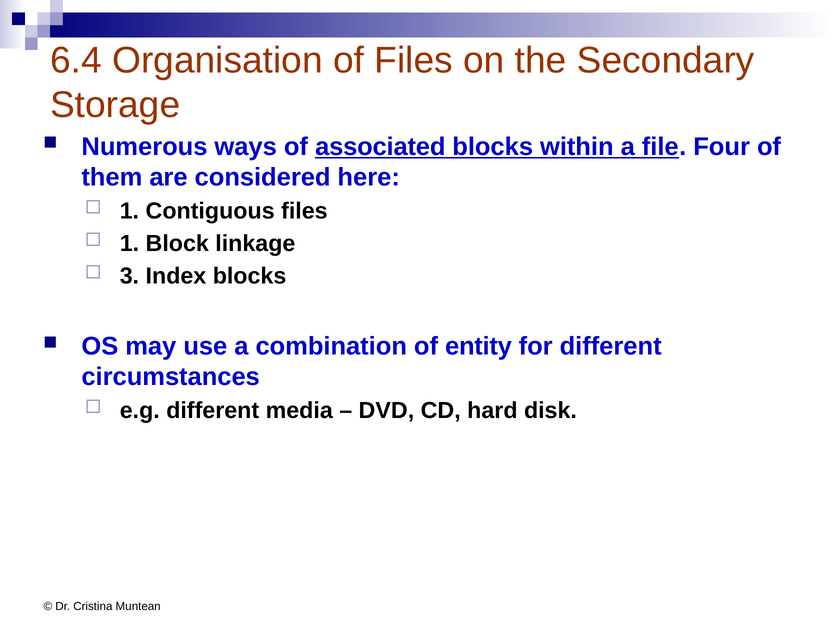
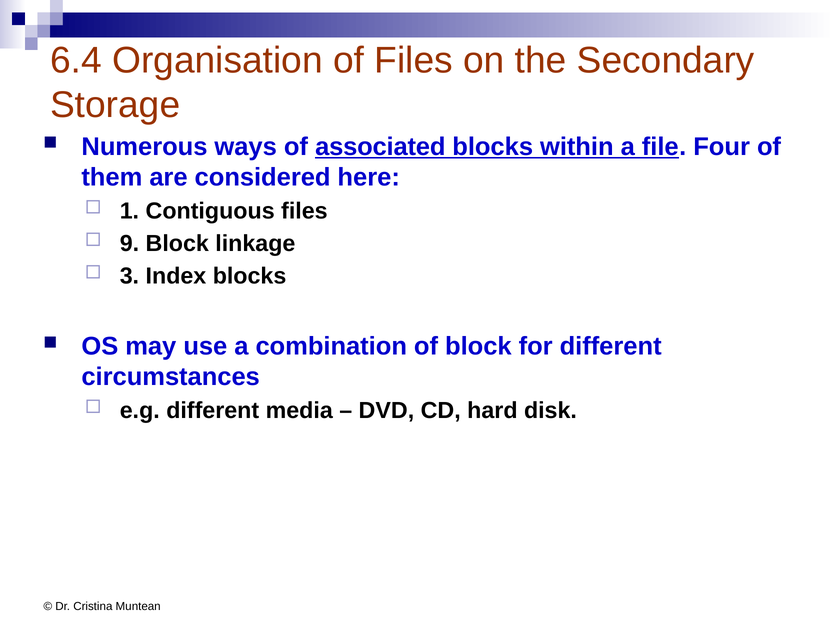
1: 1 -> 9 (129, 244)
of entity: entity -> block (478, 346)
